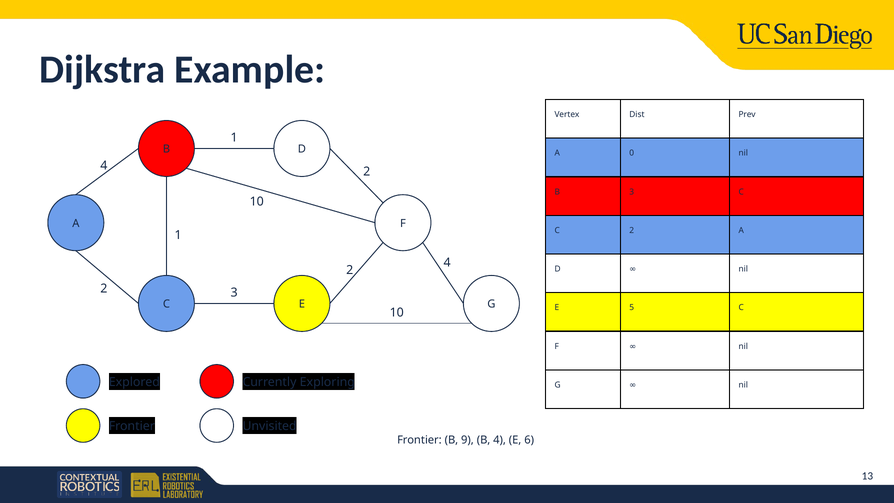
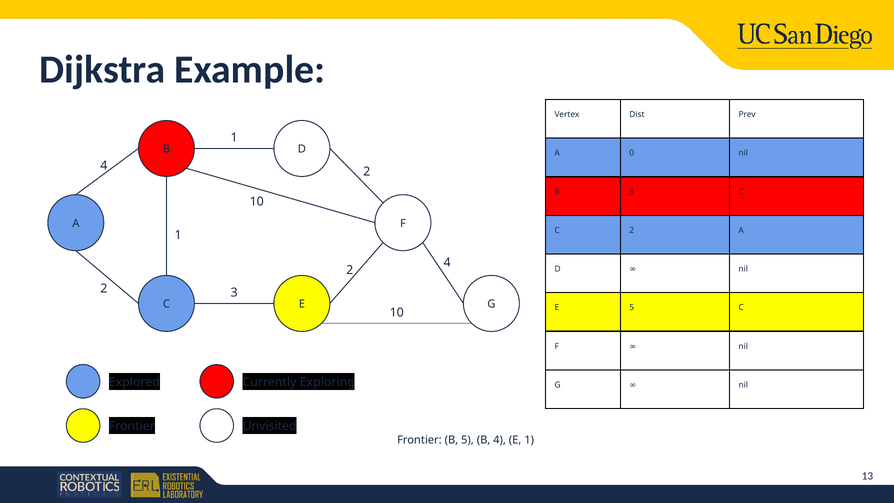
B 9: 9 -> 5 (467, 440)
E 6: 6 -> 1 (529, 440)
